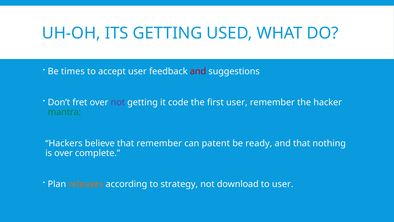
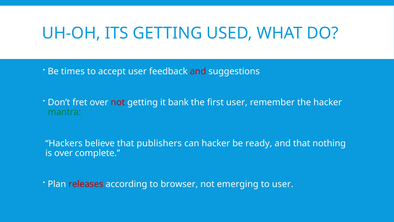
not colour: purple -> red (118, 102)
code: code -> bank (178, 102)
that remember: remember -> publishers (159, 143)
can patent: patent -> hacker (216, 143)
releases colour: orange -> red (86, 184)
strategy: strategy -> browser (179, 184)
download: download -> emerging (238, 184)
